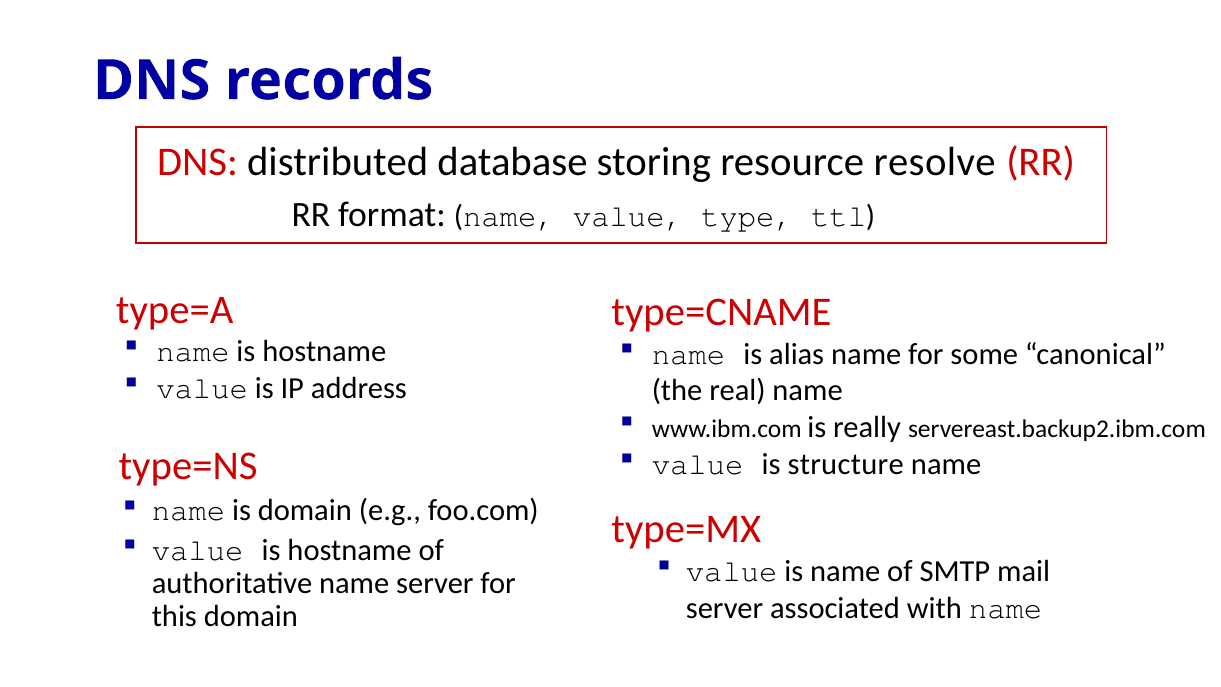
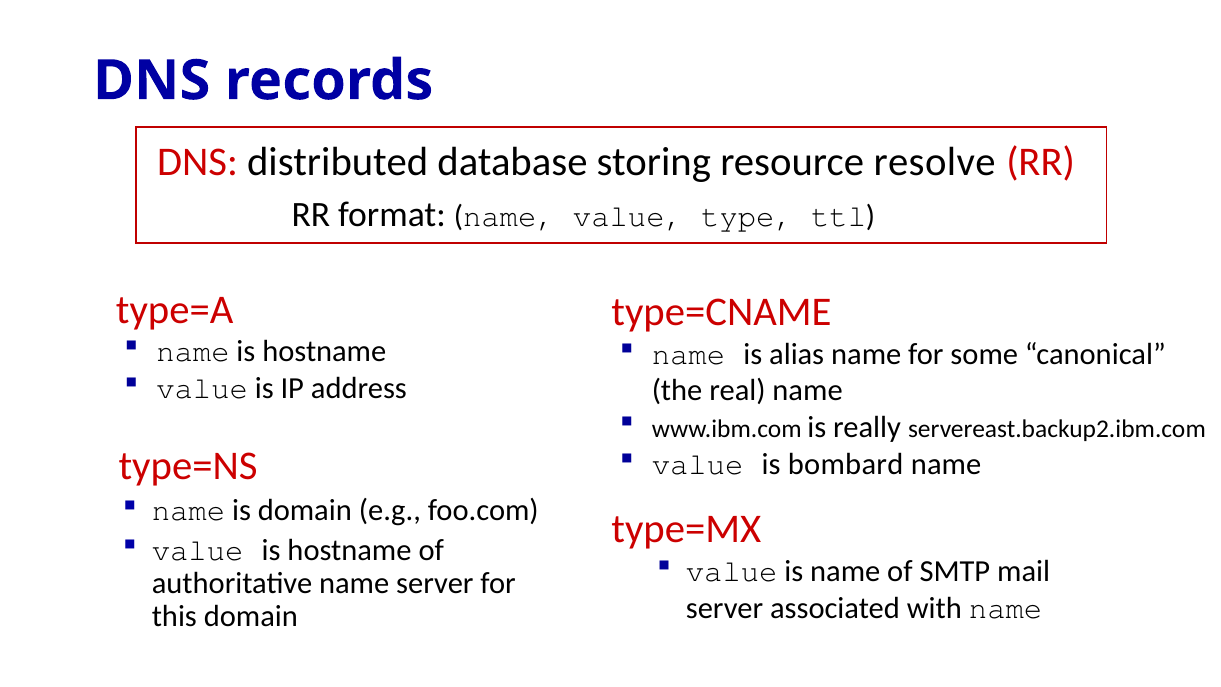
structure: structure -> bombard (846, 464)
